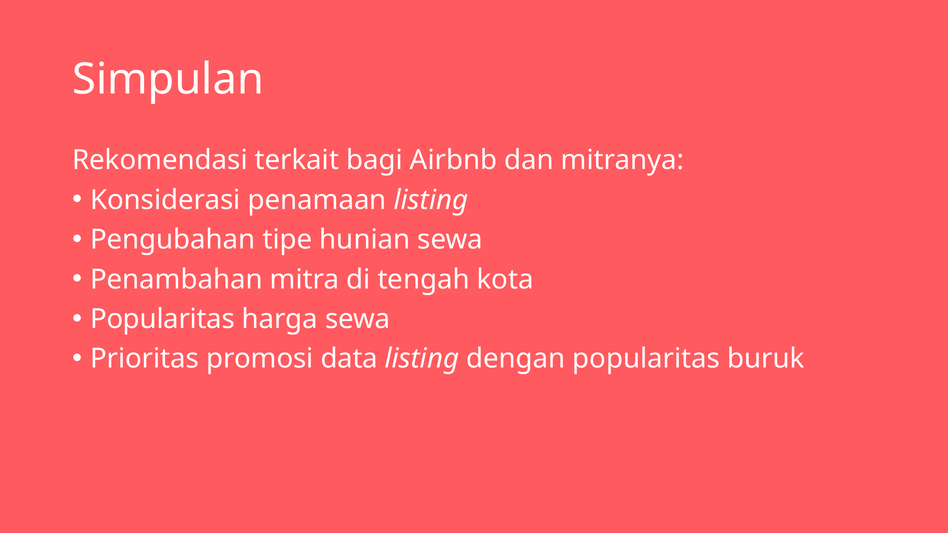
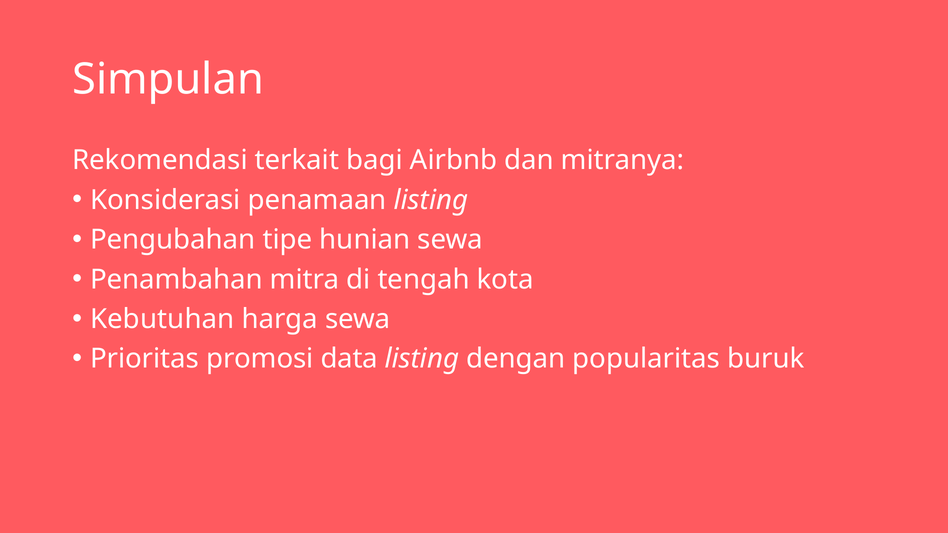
Popularitas: Popularitas -> Kebutuhan (162, 319)
